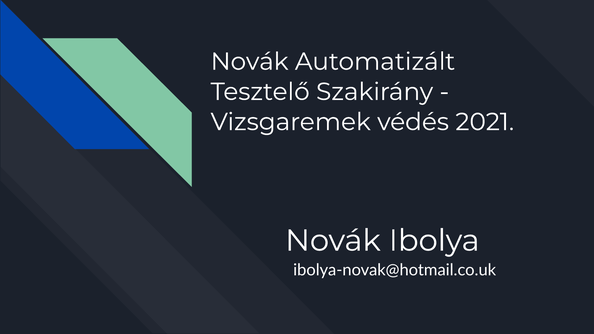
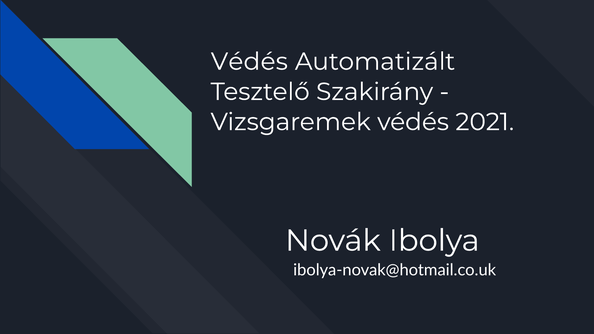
Novák: Novák -> Védés (249, 62)
